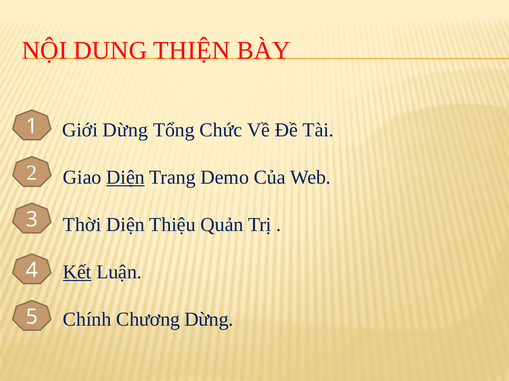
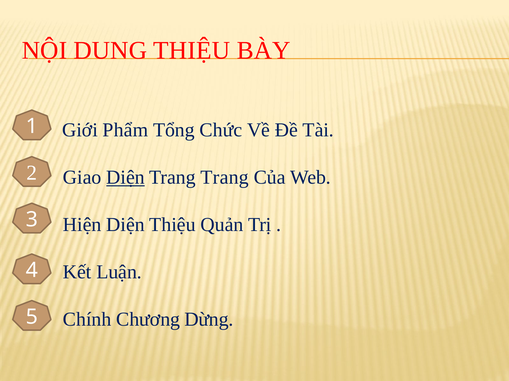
DUNG THIỆN: THIỆN -> THIỆU (192, 51)
Giới Dừng: Dừng -> Phẩm (125, 130)
Trang Demo: Demo -> Trang (225, 178)
Thời: Thời -> Hiện (82, 225)
Kết underline: present -> none (77, 272)
